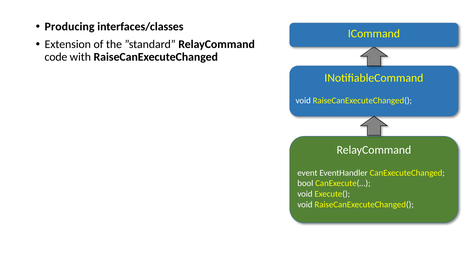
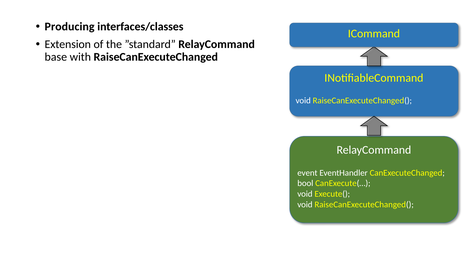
code: code -> base (56, 57)
